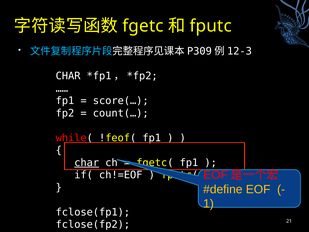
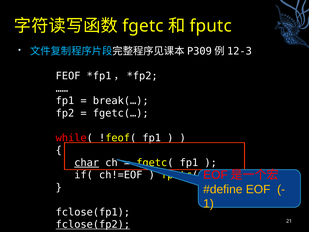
CHAR: CHAR -> FEOF (68, 76)
score(…: score(… -> break(… (121, 101)
count(…: count(… -> fgetc(… (121, 113)
fclose(fp2 underline: none -> present (93, 224)
